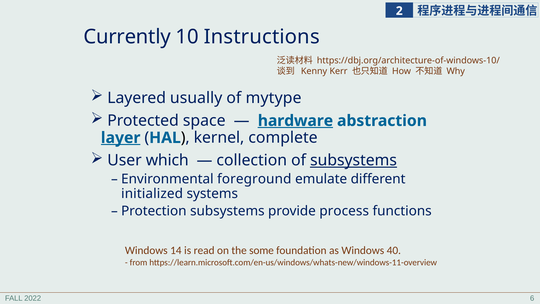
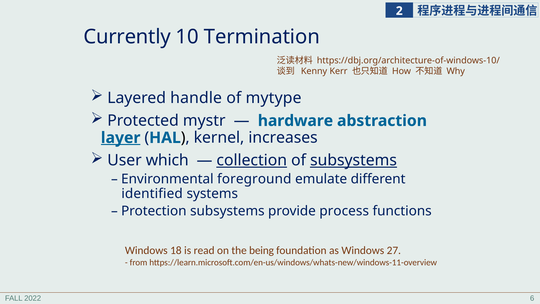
Instructions: Instructions -> Termination (262, 37)
usually: usually -> handle (196, 98)
space: space -> mystr (204, 121)
hardware underline: present -> none (295, 121)
complete: complete -> increases (283, 138)
collection underline: none -> present (252, 160)
initialized: initialized -> identified (152, 194)
14: 14 -> 18 (176, 250)
some: some -> being (262, 250)
40: 40 -> 27 (394, 250)
